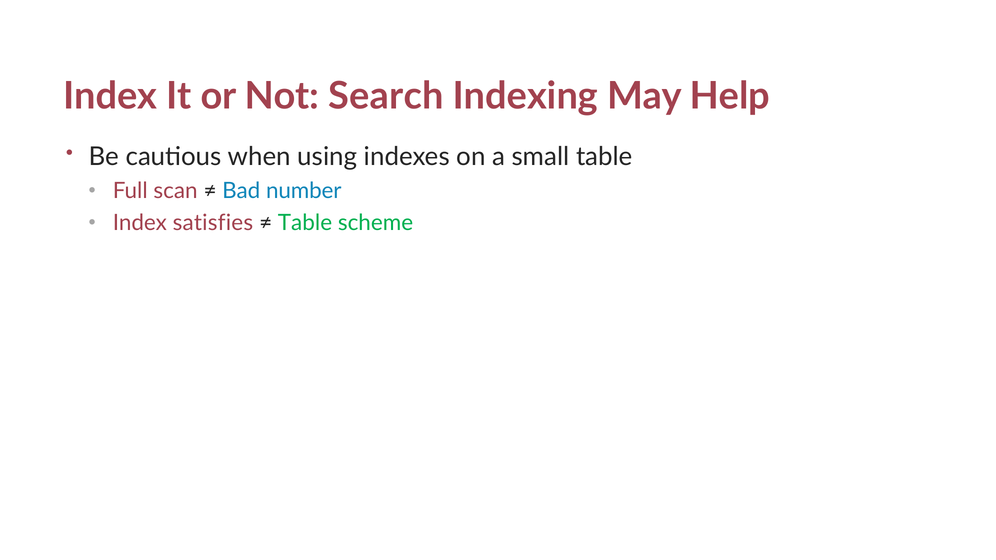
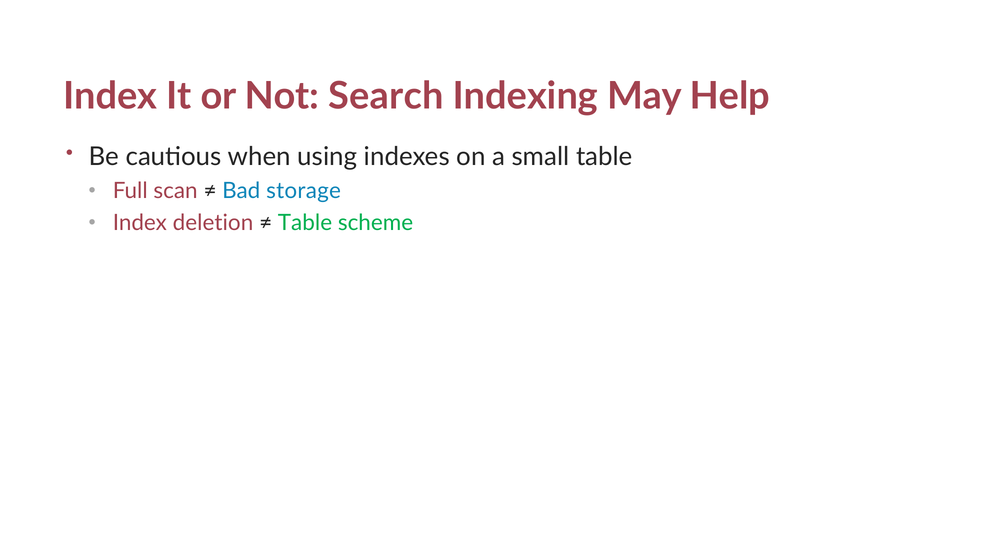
number: number -> storage (304, 191)
satisfies: satisfies -> deletion (213, 223)
